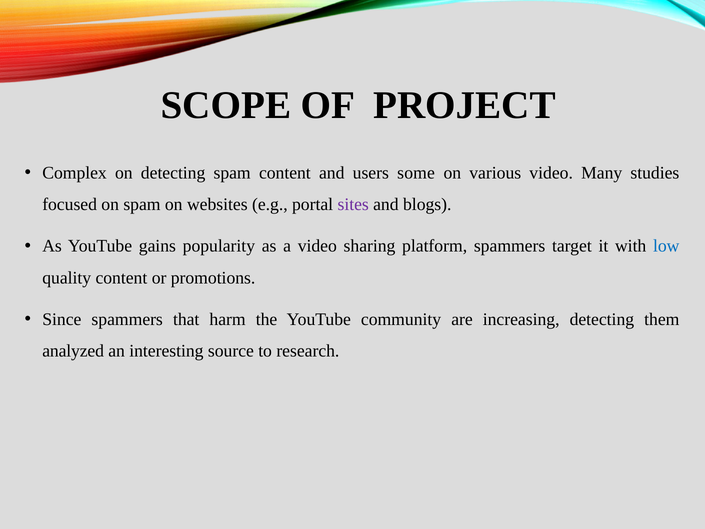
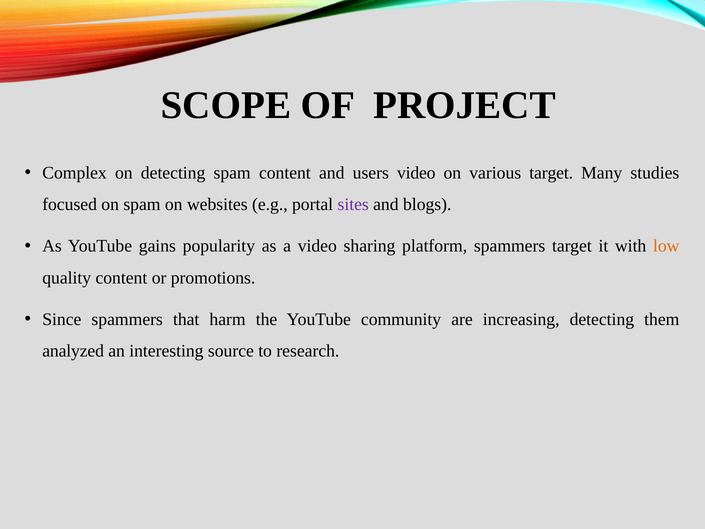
users some: some -> video (416, 173)
various video: video -> target (551, 173)
low colour: blue -> orange (666, 246)
